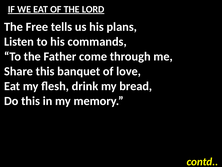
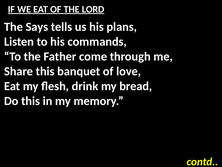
Free: Free -> Says (37, 27)
